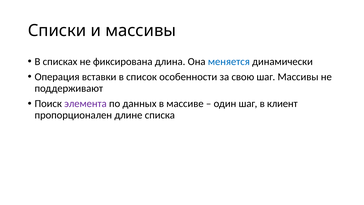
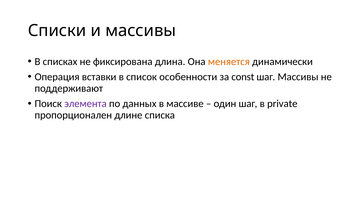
меняется colour: blue -> orange (229, 62)
свою: свою -> const (243, 77)
клиент: клиент -> private (282, 104)
